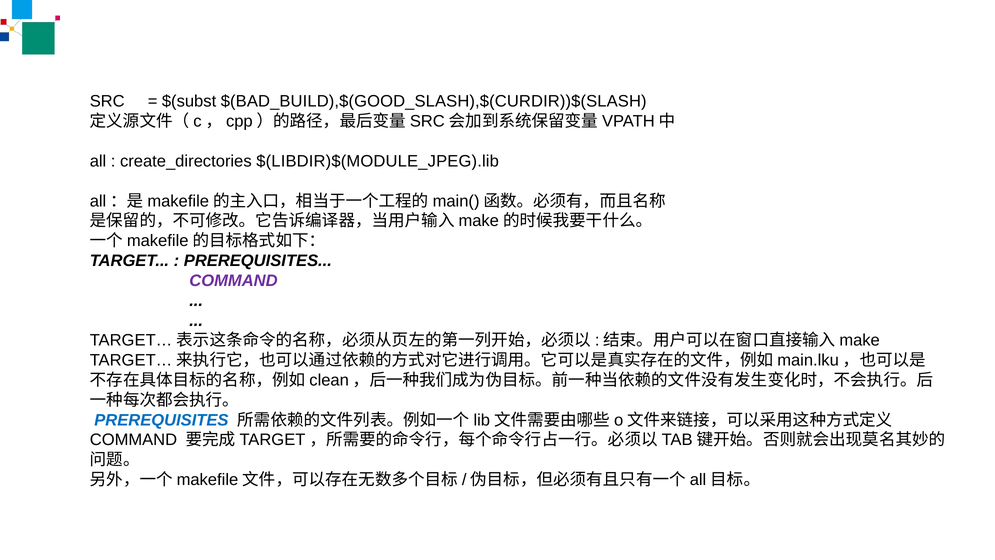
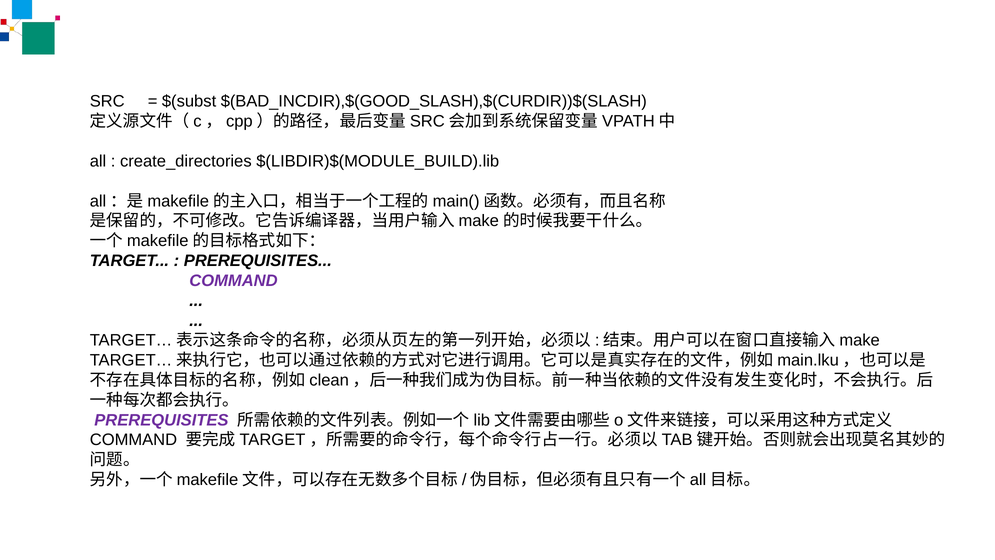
$(BAD_BUILD),$(GOOD_SLASH),$(CURDIR))$(SLASH: $(BAD_BUILD),$(GOOD_SLASH),$(CURDIR))$(SLASH -> $(BAD_INCDIR),$(GOOD_SLASH),$(CURDIR))$(SLASH (434, 101)
$(LIBDIR)$(MODULE_JPEG).lib: $(LIBDIR)$(MODULE_JPEG).lib -> $(LIBDIR)$(MODULE_BUILD).lib (378, 161)
PREREQUISITES colour: blue -> purple (161, 420)
